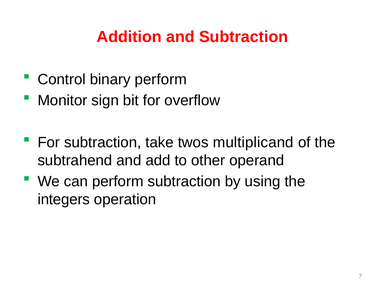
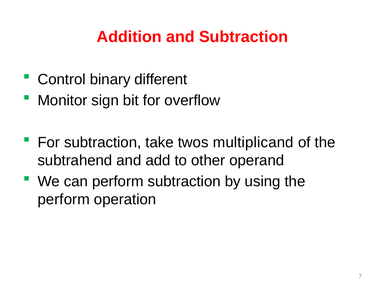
binary perform: perform -> different (161, 79)
integers: integers -> perform (64, 199)
